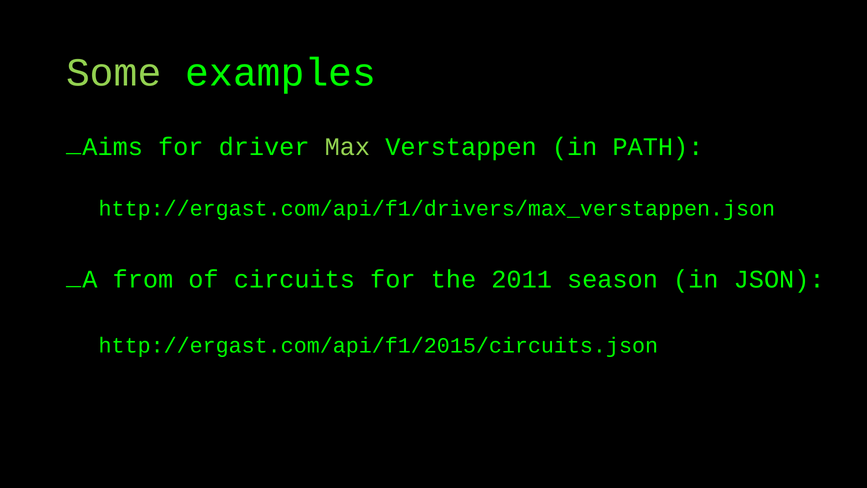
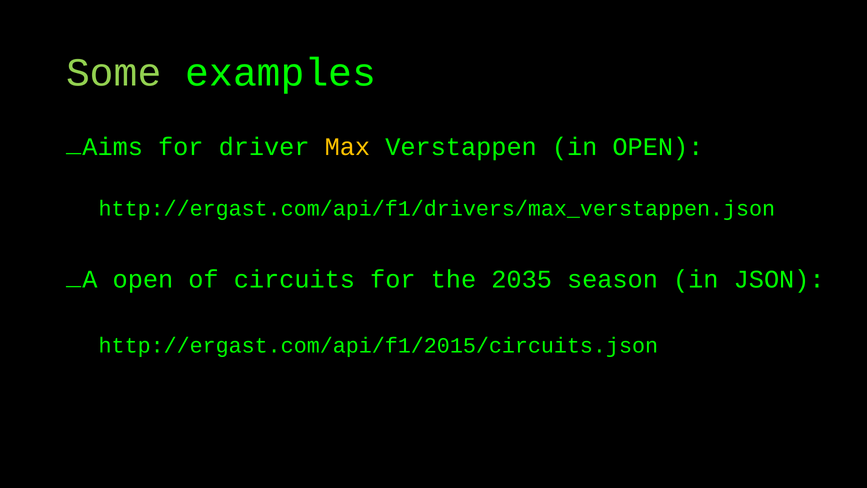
Max colour: light green -> yellow (347, 147)
in PATH: PATH -> OPEN (658, 147)
A from: from -> open (143, 279)
2011: 2011 -> 2035 (522, 279)
